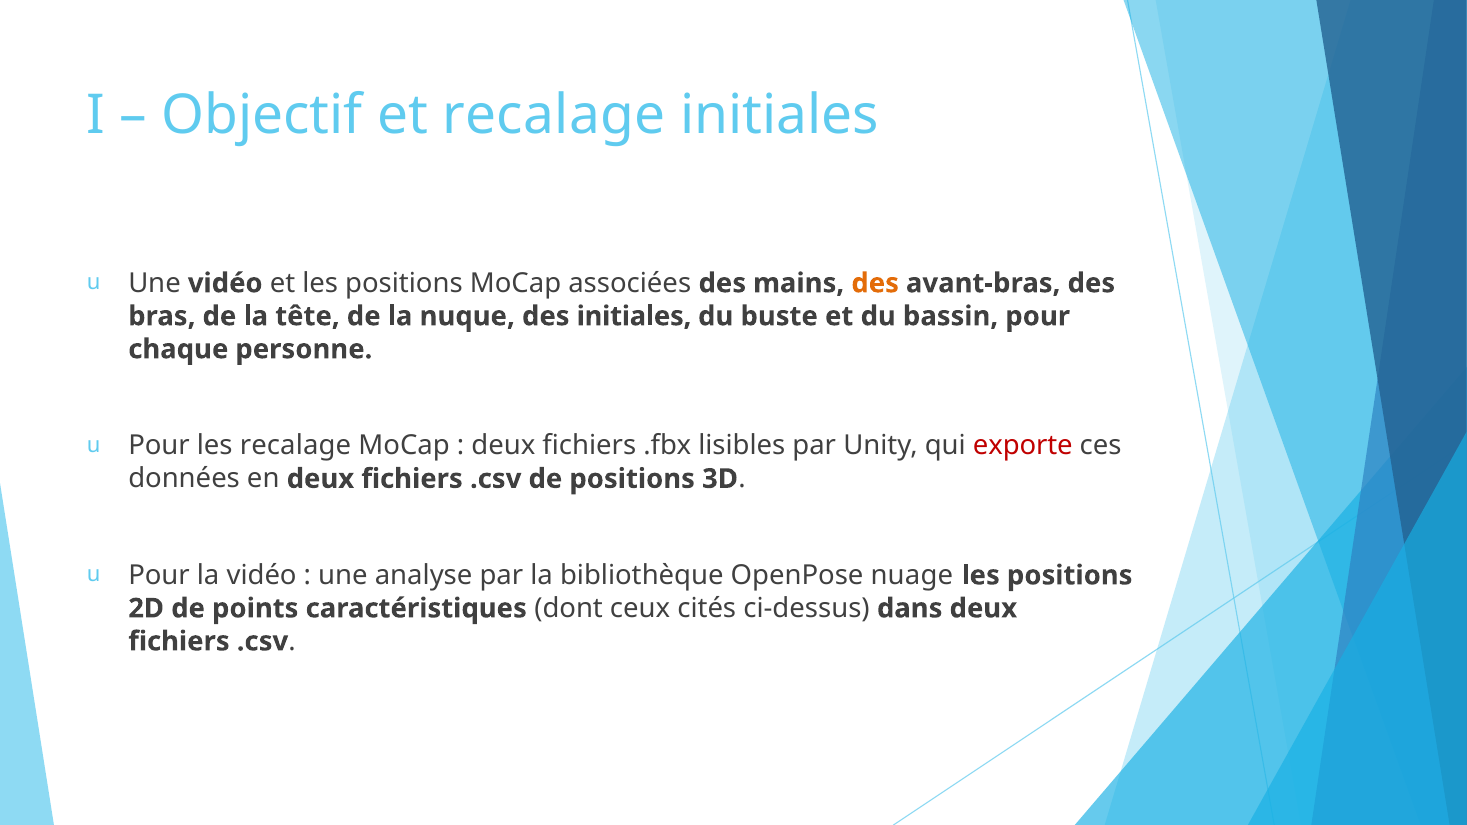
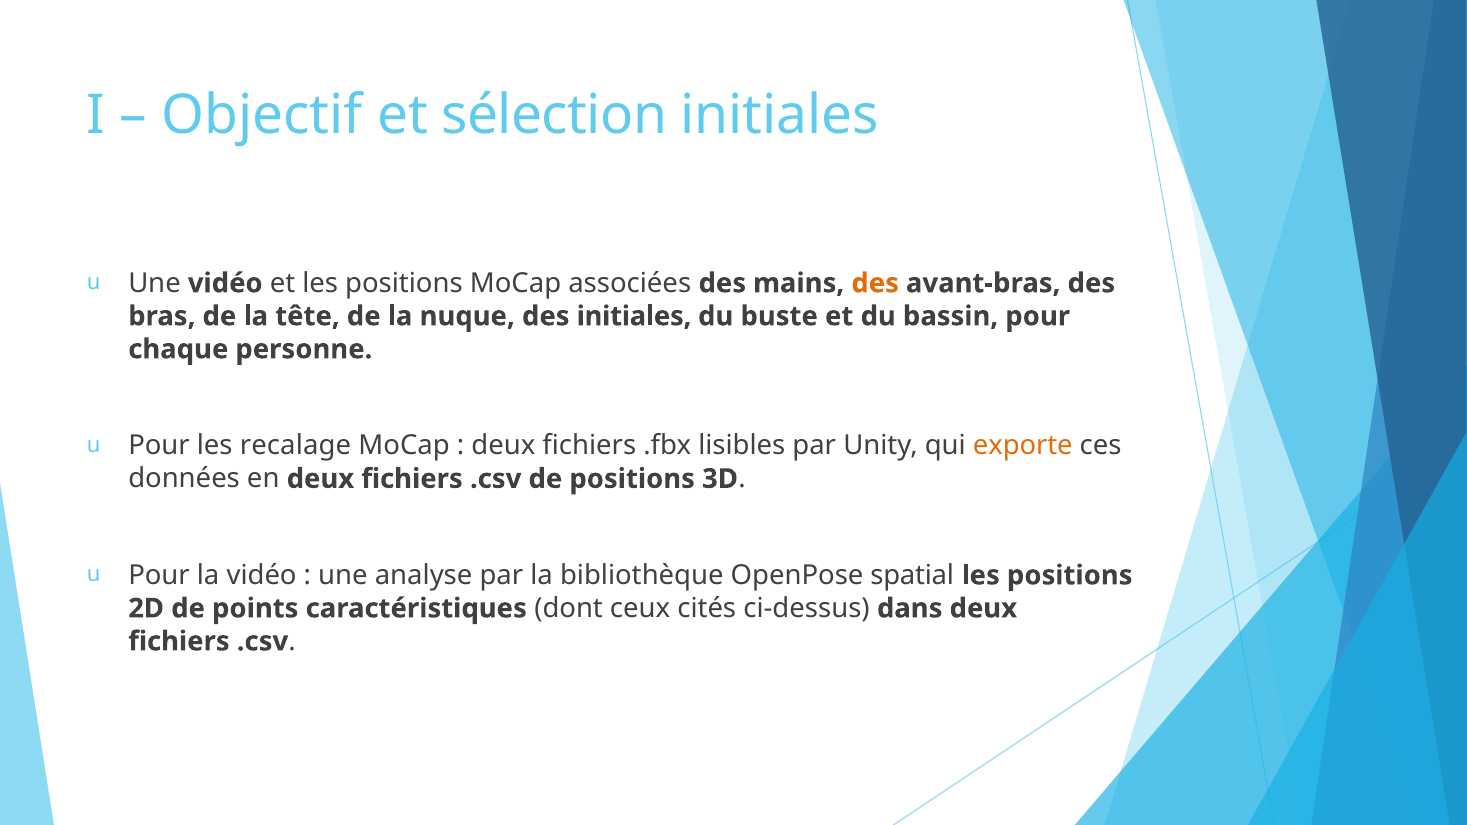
et recalage: recalage -> sélection (554, 116)
exporte colour: red -> orange (1023, 446)
nuage: nuage -> spatial (912, 576)
